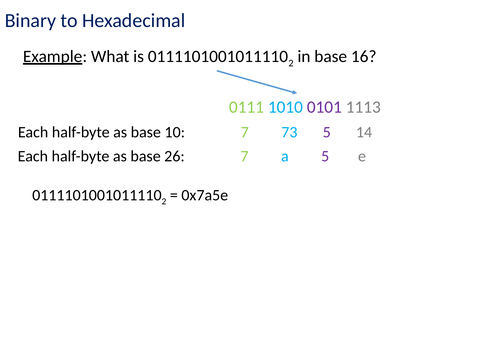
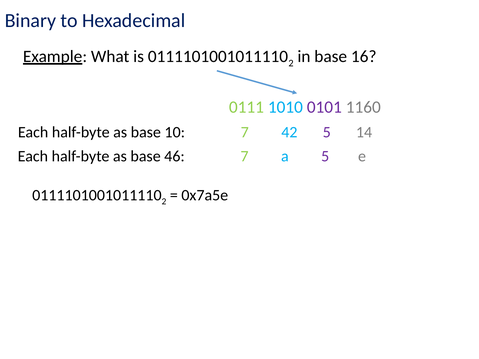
1113: 1113 -> 1160 (363, 107)
73: 73 -> 42 (289, 132)
26: 26 -> 46 (174, 156)
